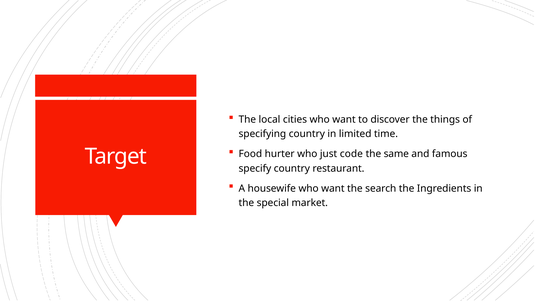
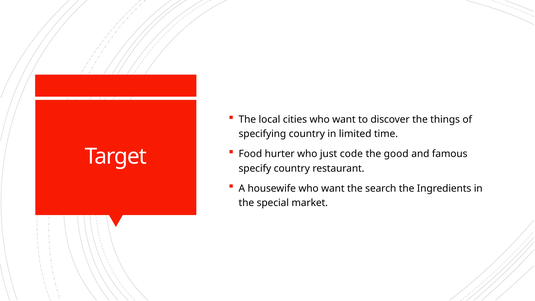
same: same -> good (396, 154)
